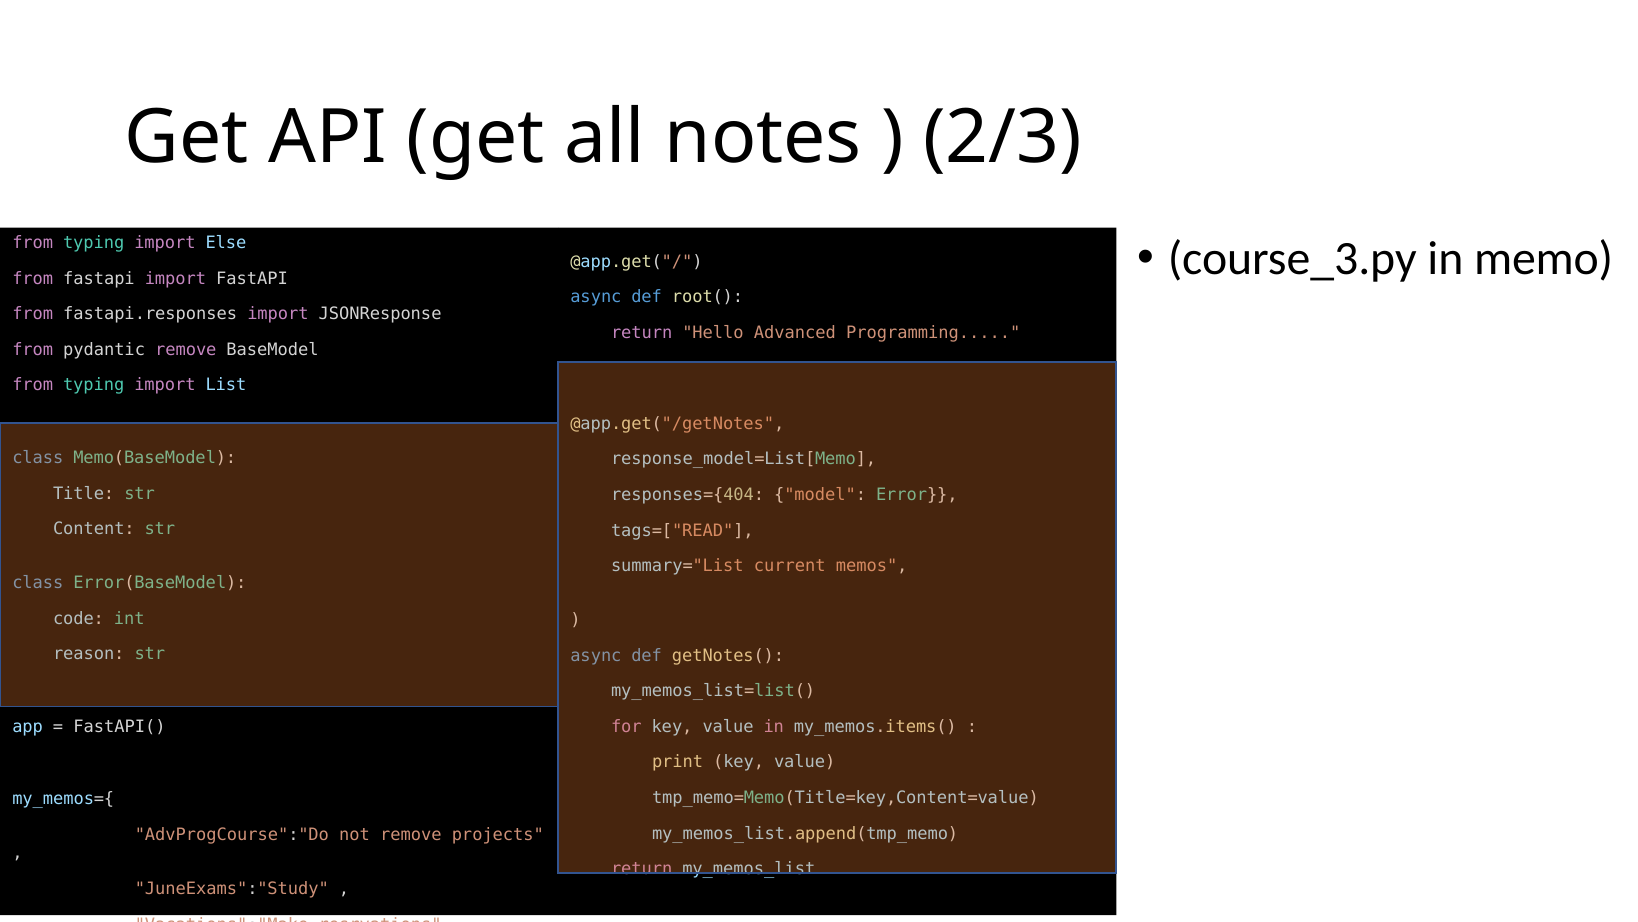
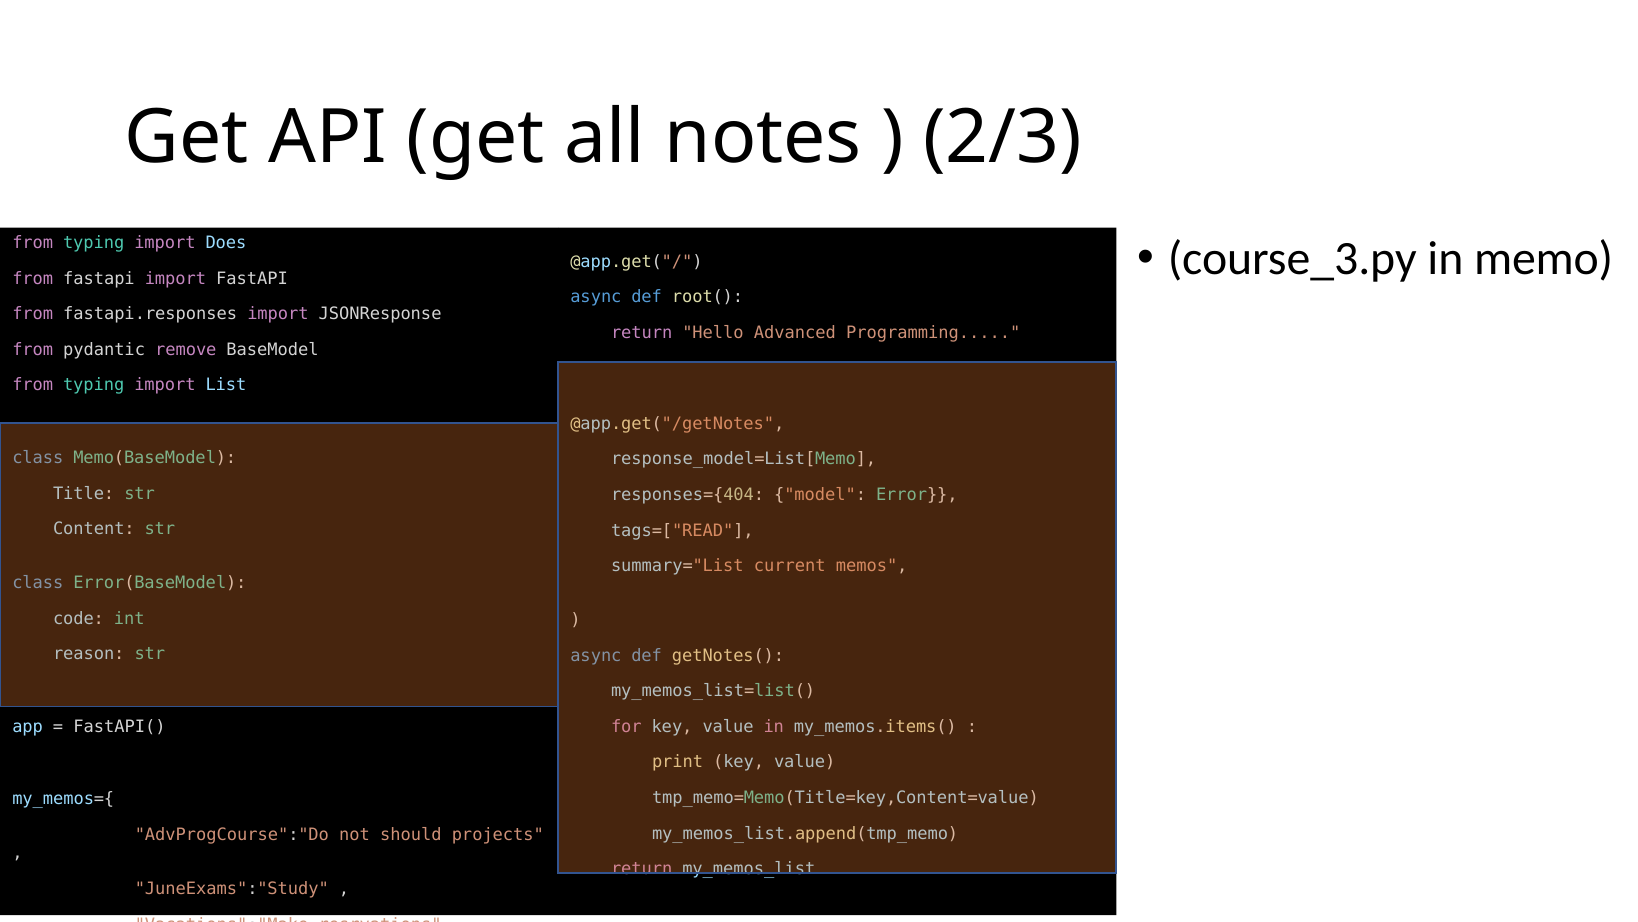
Else: Else -> Does (226, 243)
not remove: remove -> should (411, 834)
